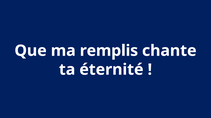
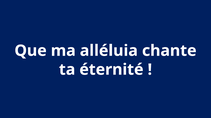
remplis: remplis -> alléluia (109, 51)
